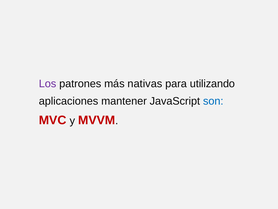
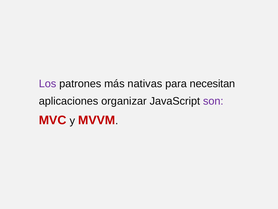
utilizando: utilizando -> necesitan (212, 84)
mantener: mantener -> organizar (124, 101)
son colour: blue -> purple (213, 101)
